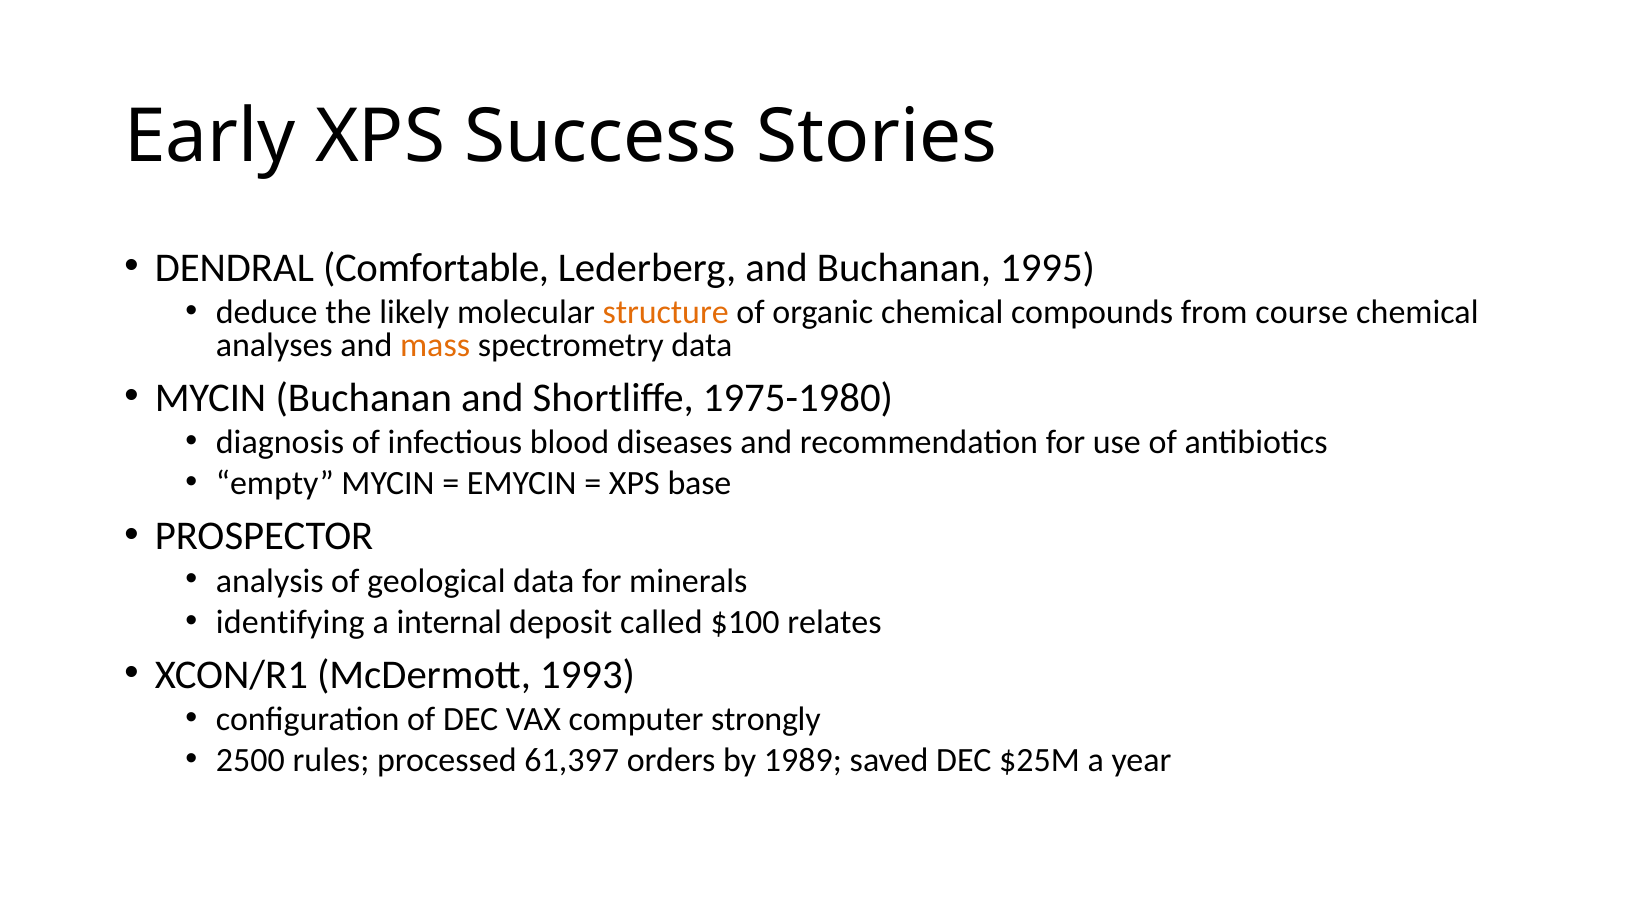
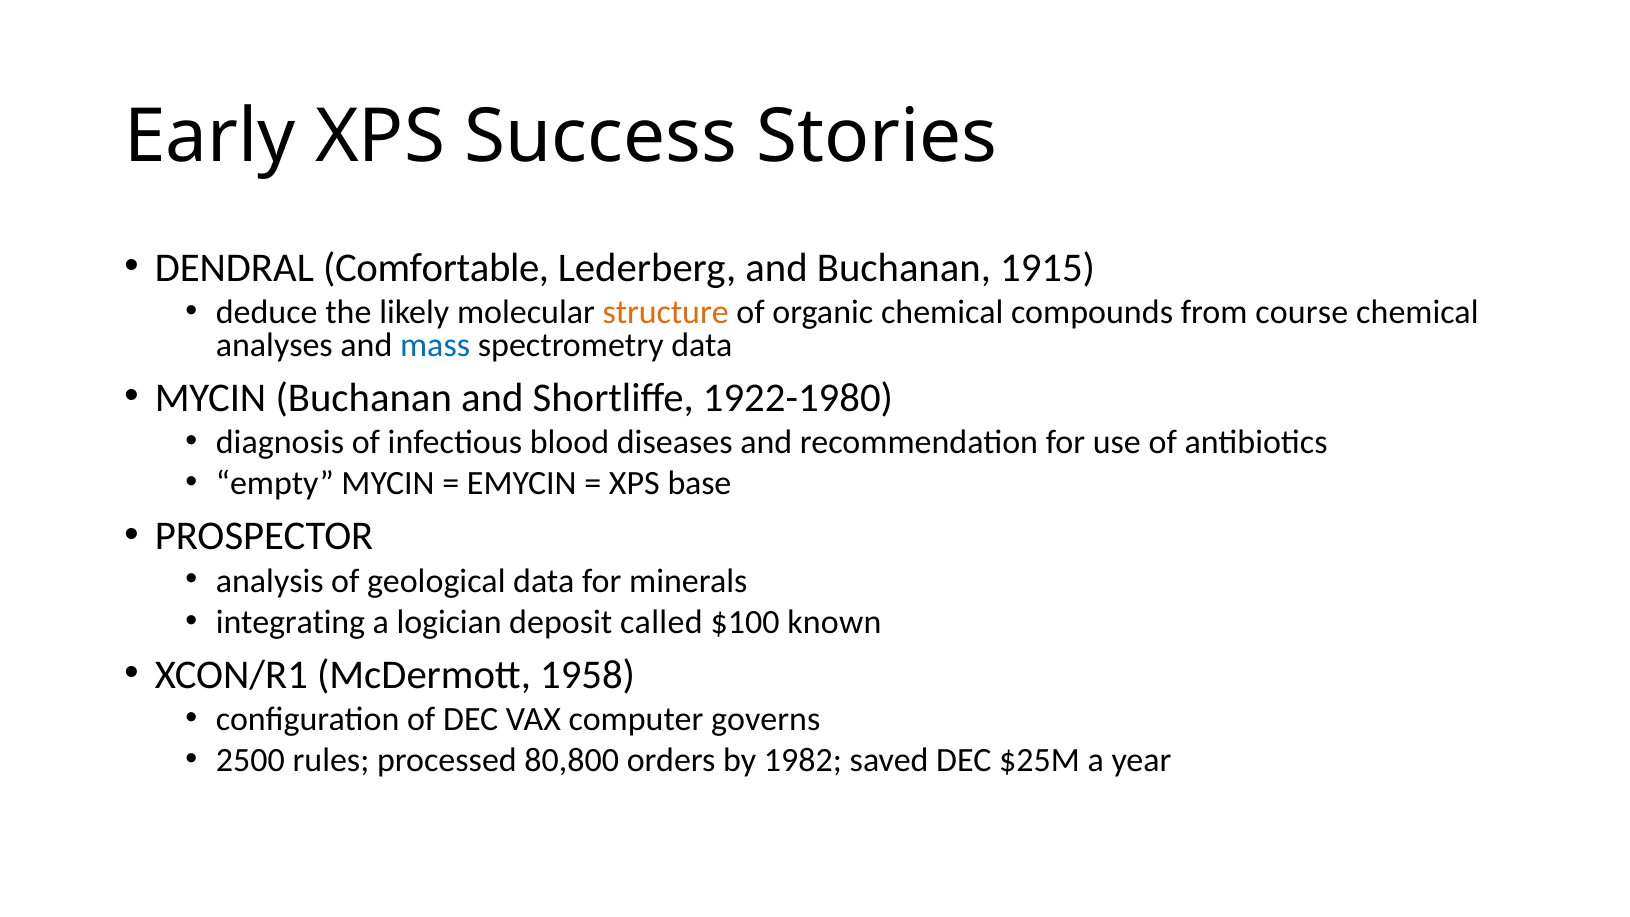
1995: 1995 -> 1915 (1048, 268)
mass colour: orange -> blue (435, 345)
1975-1980: 1975-1980 -> 1922-1980 (798, 398)
identifying: identifying -> integrating (290, 622)
internal: internal -> logician (449, 622)
relates: relates -> known (834, 622)
1993: 1993 -> 1958 (588, 675)
strongly: strongly -> governs (766, 719)
61,397: 61,397 -> 80,800 (572, 760)
1989: 1989 -> 1982 (803, 760)
